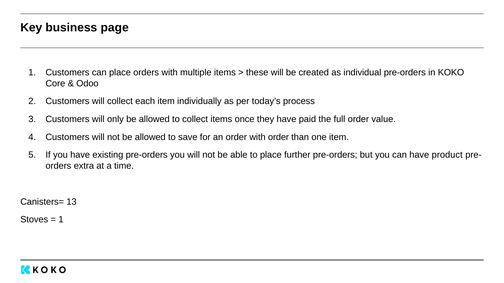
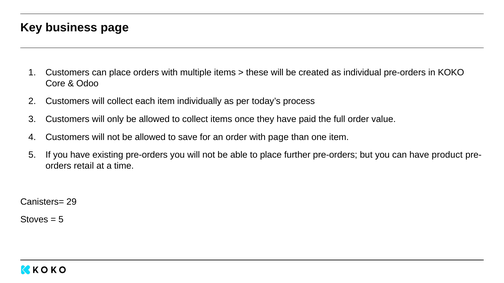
with order: order -> page (278, 137)
extra: extra -> retail (84, 166)
13: 13 -> 29 (72, 202)
1: 1 -> 5 (61, 220)
